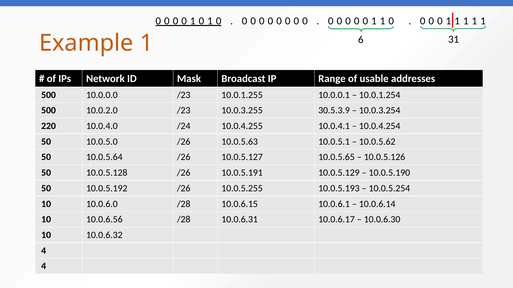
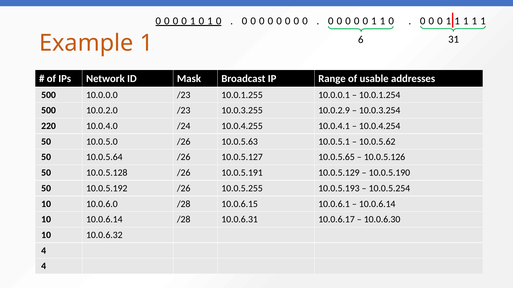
30.5.3.9: 30.5.3.9 -> 10.0.2.9 (334, 111)
10 10.0.6.56: 10.0.6.56 -> 10.0.6.14 (104, 220)
